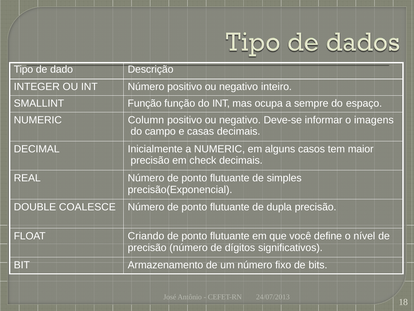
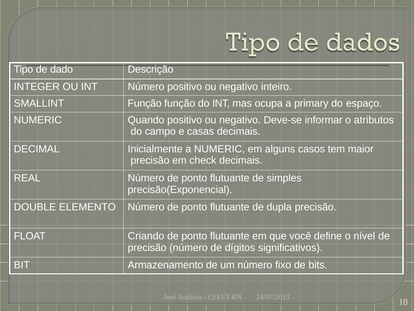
sempre: sempre -> primary (311, 103)
Column: Column -> Quando (146, 120)
imagens: imagens -> atributos (374, 120)
COALESCE: COALESCE -> ELEMENTO (87, 207)
